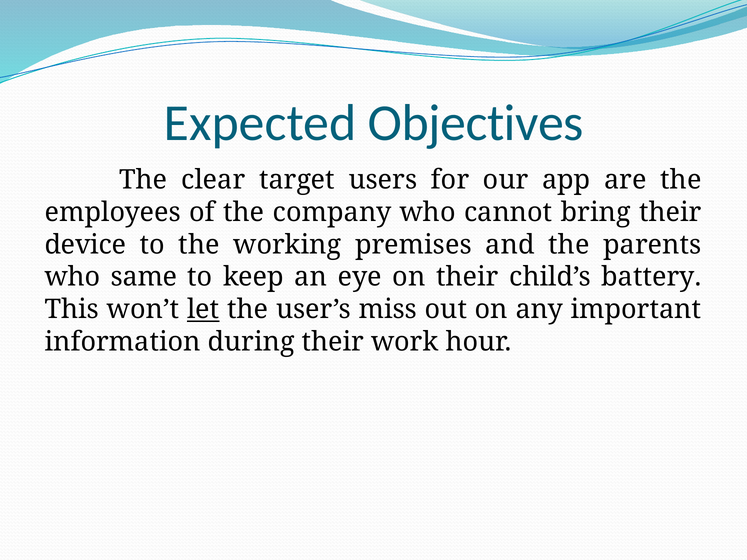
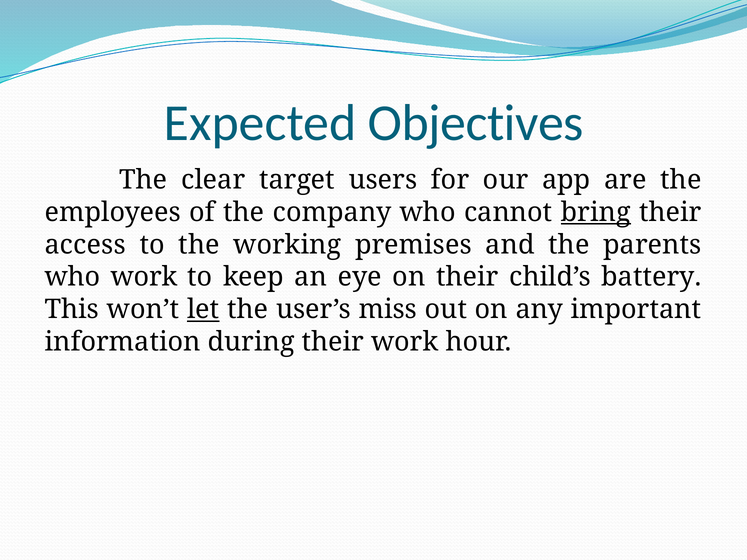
bring underline: none -> present (596, 212)
device: device -> access (85, 245)
who same: same -> work (144, 277)
